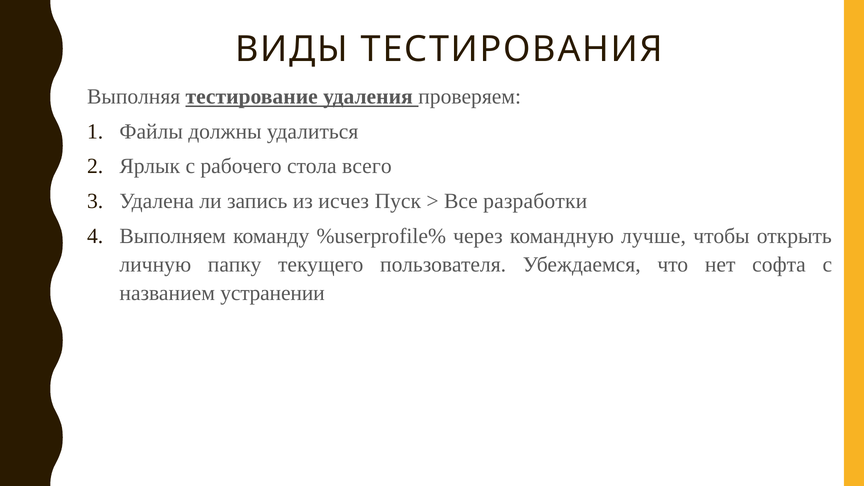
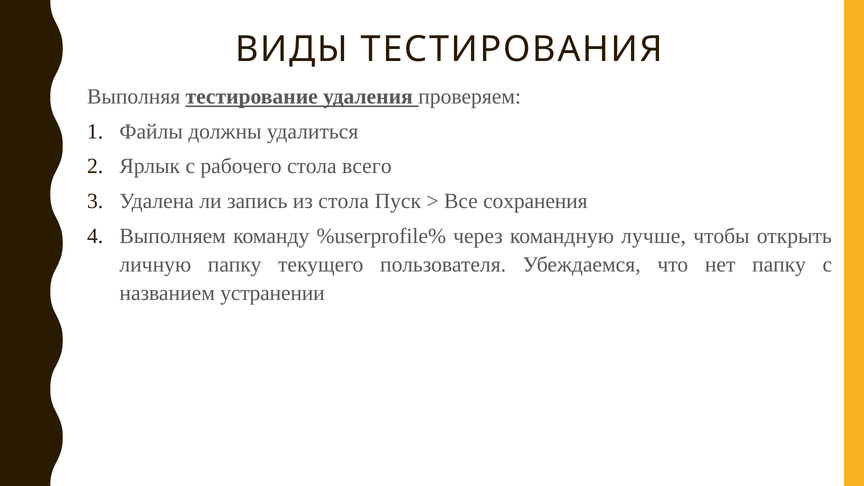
из исчез: исчез -> стола (344, 201)
разработки: разработки -> сохранения (535, 201)
нет софта: софта -> папку (779, 264)
